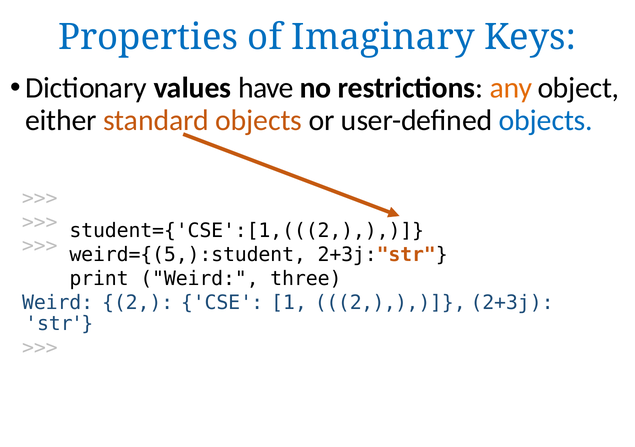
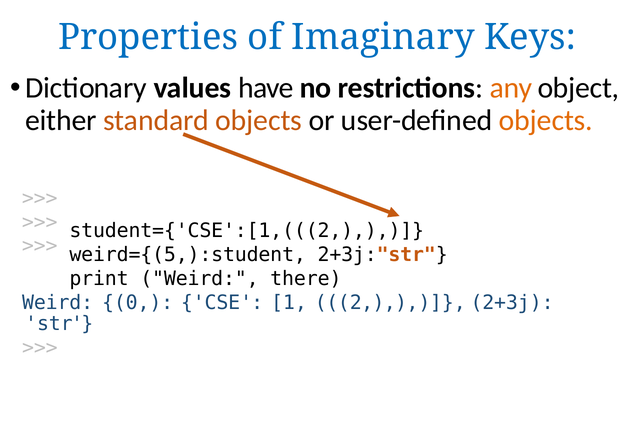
objects colour: blue -> orange (546, 121)
three: three -> there (306, 279)
Weird 2: 2 -> 0 (138, 303)
